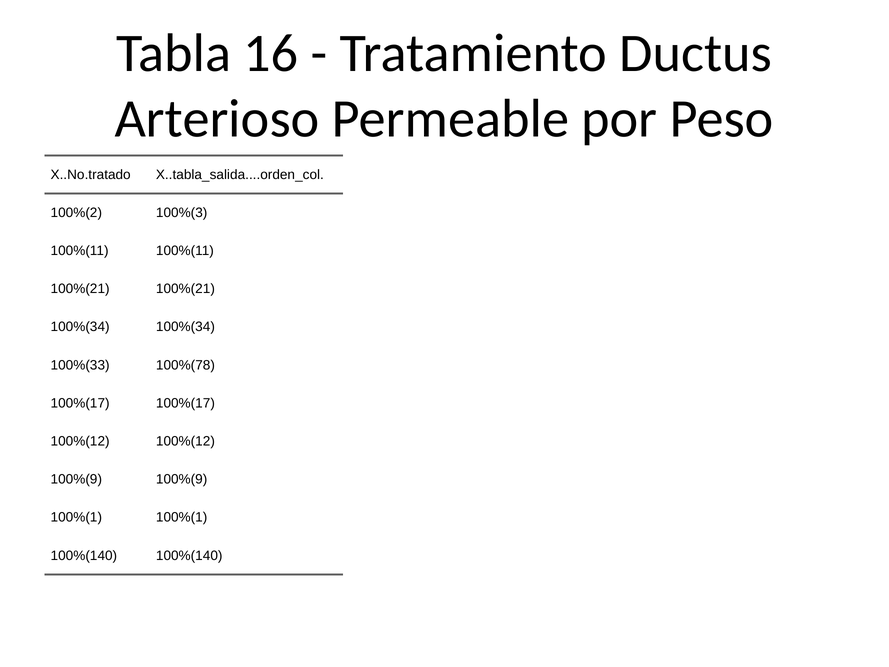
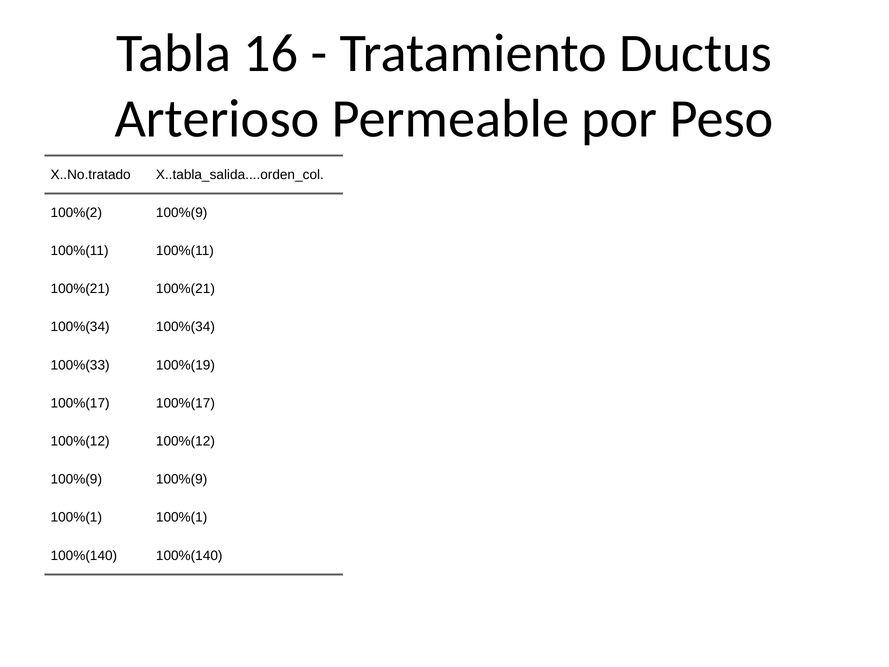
100%(2 100%(3: 100%(3 -> 100%(9 (182, 213)
100%(78: 100%(78 -> 100%(19 (185, 365)
